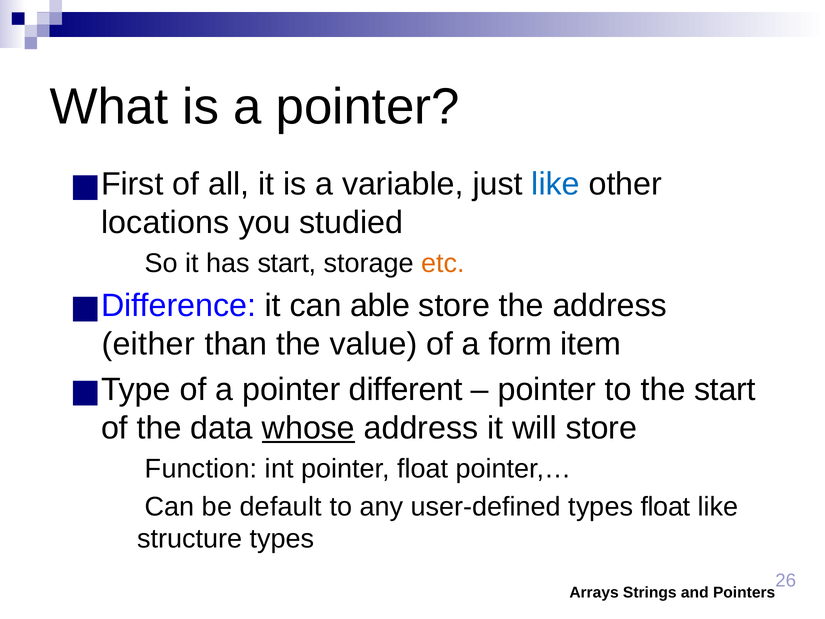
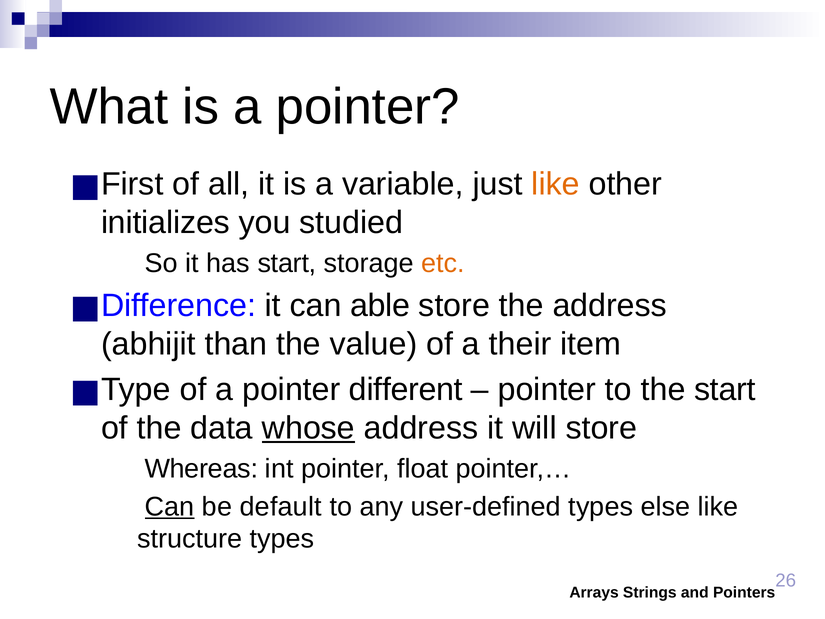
like colour: blue -> orange (556, 184)
locations: locations -> initializes (165, 223)
either: either -> abhijit (148, 344)
form: form -> their (520, 344)
Function: Function -> Whereas (201, 469)
Can underline: none -> present (170, 506)
types float: float -> else (665, 506)
